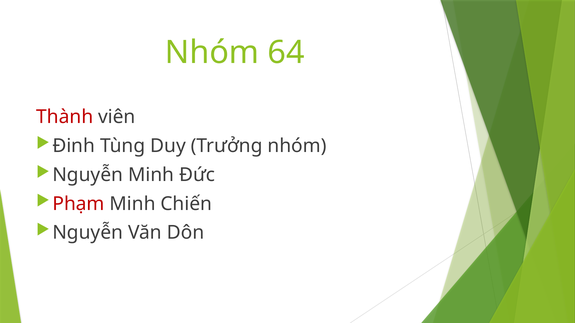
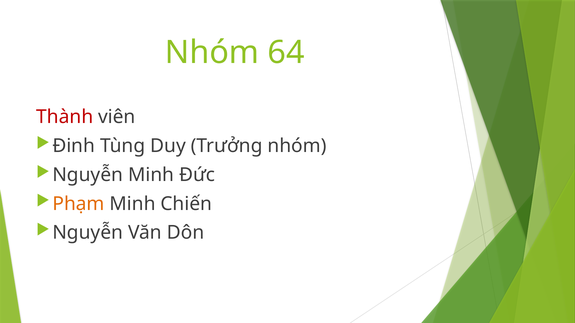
Phạm colour: red -> orange (78, 204)
